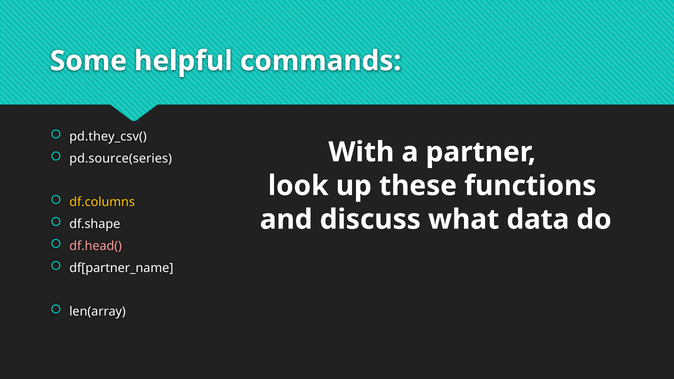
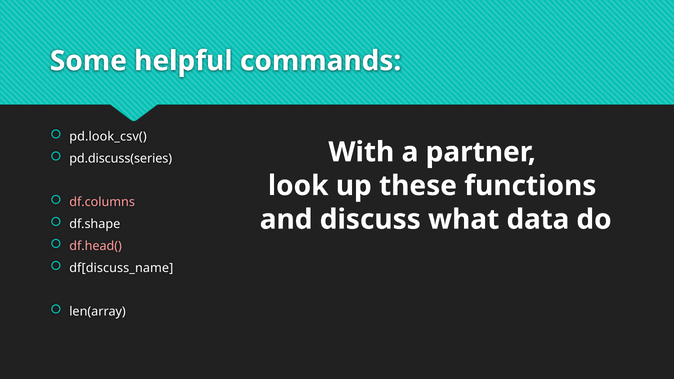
pd.they_csv(: pd.they_csv( -> pd.look_csv( (108, 137)
pd.source(series: pd.source(series -> pd.discuss(series (121, 159)
df.columns colour: yellow -> pink (102, 202)
df[partner_name: df[partner_name -> df[discuss_name (121, 268)
